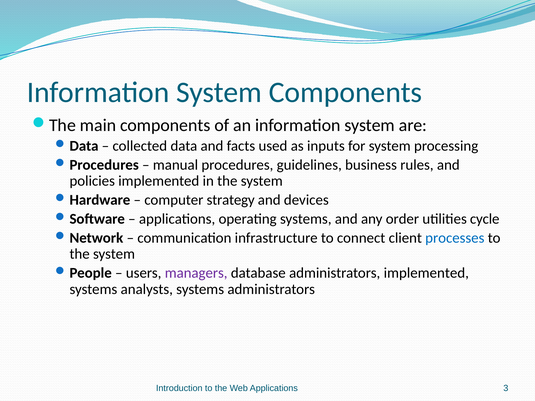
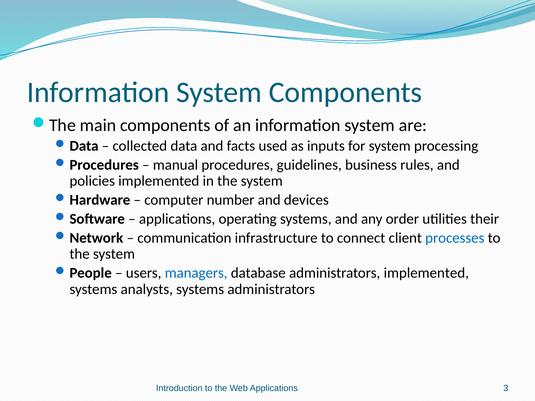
strategy: strategy -> number (231, 200)
cycle: cycle -> their (485, 219)
managers colour: purple -> blue (196, 273)
